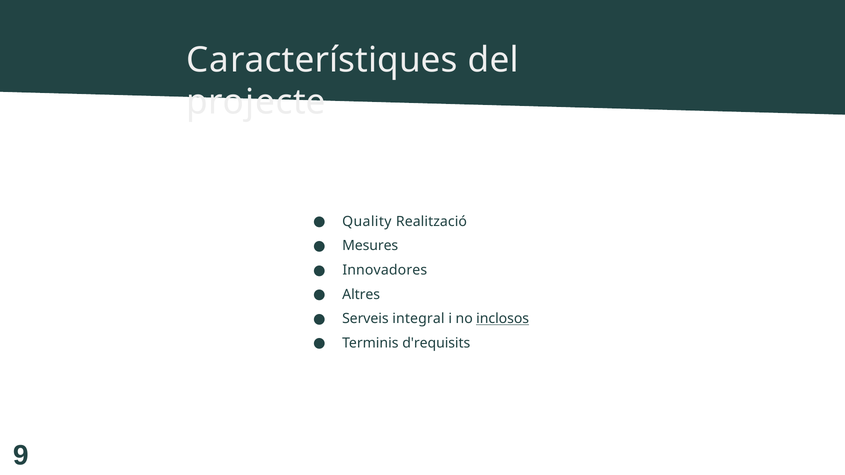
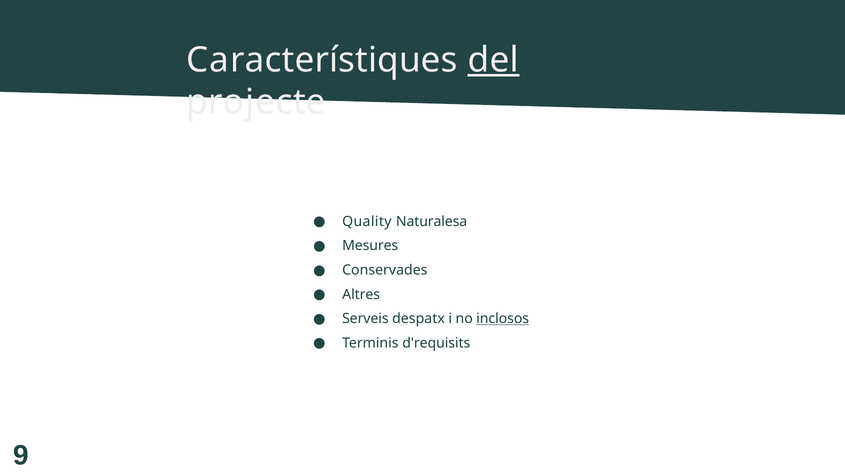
del underline: none -> present (493, 60)
Realització: Realització -> Naturalesa (432, 222)
Innovadores: Innovadores -> Conservades (385, 270)
integral: integral -> despatx (419, 319)
